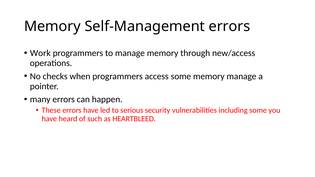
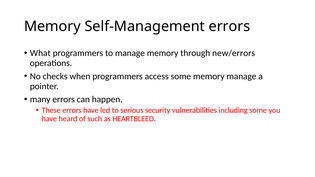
Work: Work -> What (40, 53)
new/access: new/access -> new/errors (234, 53)
